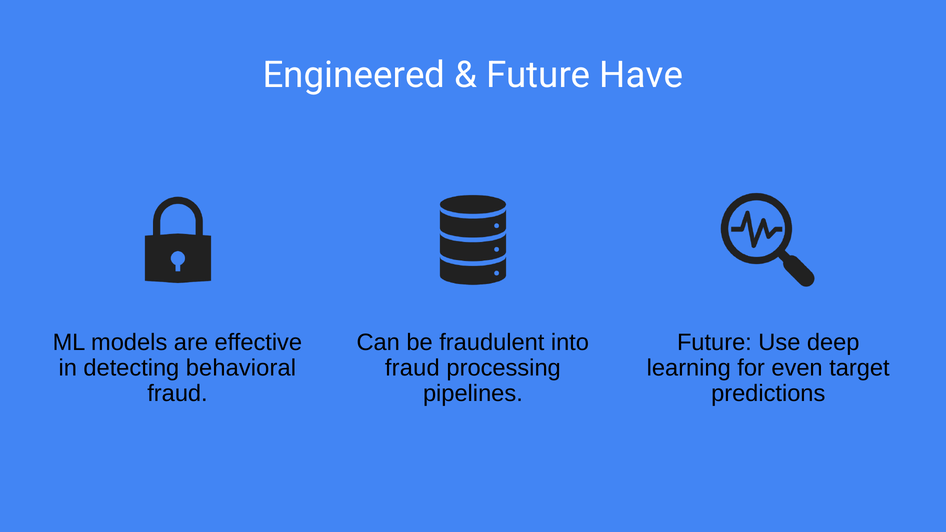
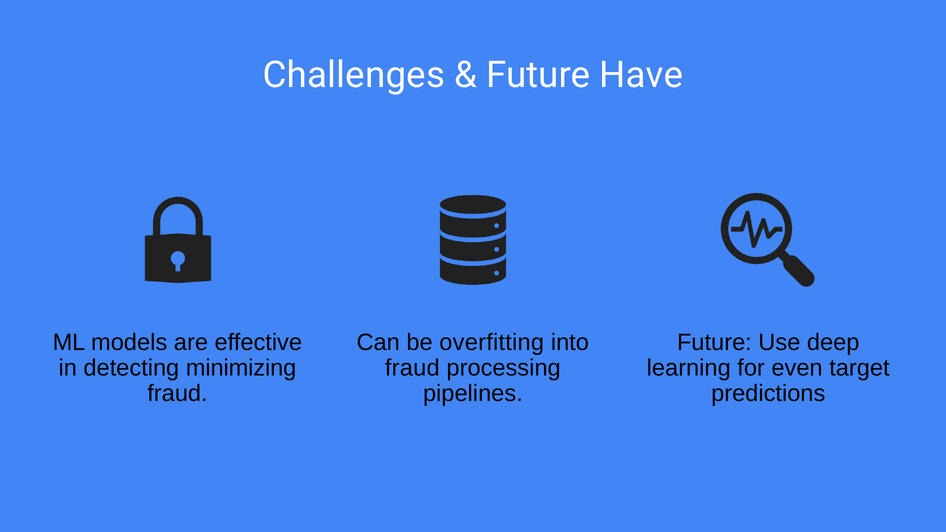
Engineered: Engineered -> Challenges (354, 75)
fraudulent: fraudulent -> overfitting (492, 342)
behavioral: behavioral -> minimizing (241, 368)
